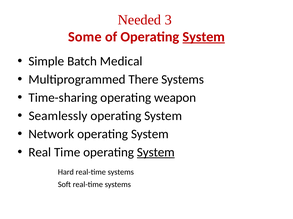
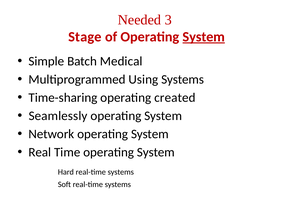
Some: Some -> Stage (85, 37)
There: There -> Using (143, 80)
weapon: weapon -> created (175, 98)
System underline: present -> none (156, 153)
